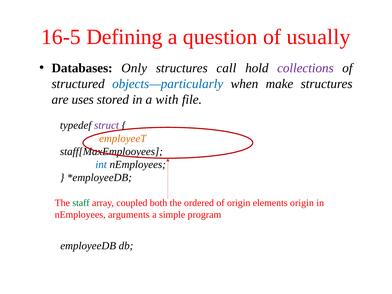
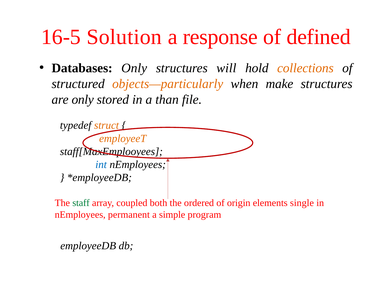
Defining: Defining -> Solution (124, 37)
question: question -> response (220, 37)
usually: usually -> defined (319, 37)
call: call -> will (226, 68)
collections colour: purple -> orange (305, 68)
objects—particularly colour: blue -> orange (168, 84)
are uses: uses -> only (83, 100)
with: with -> than (167, 100)
struct colour: purple -> orange (107, 125)
elements origin: origin -> single (302, 203)
arguments: arguments -> permanent (129, 215)
